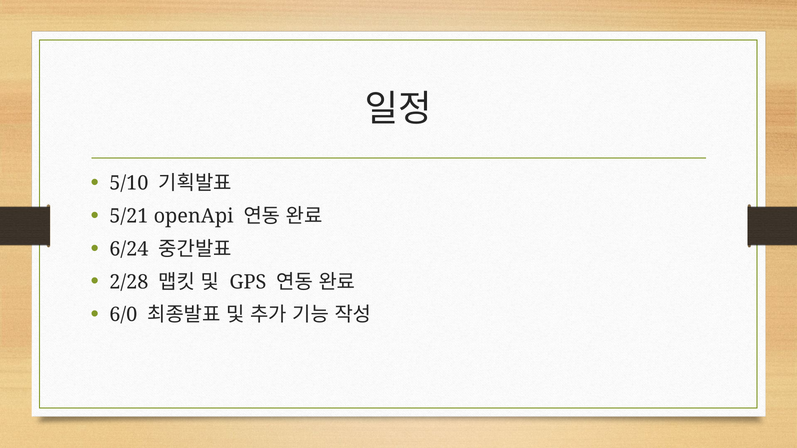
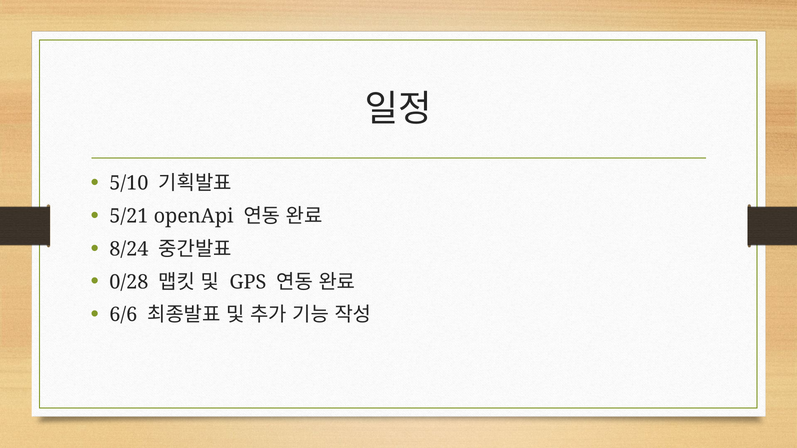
6/24: 6/24 -> 8/24 (129, 249)
2/28: 2/28 -> 0/28 (129, 282)
6/0: 6/0 -> 6/6 (123, 315)
